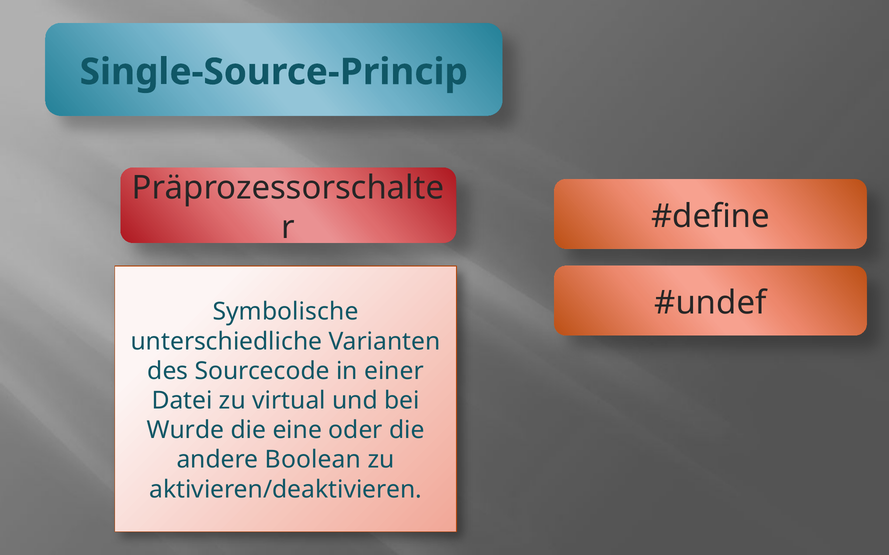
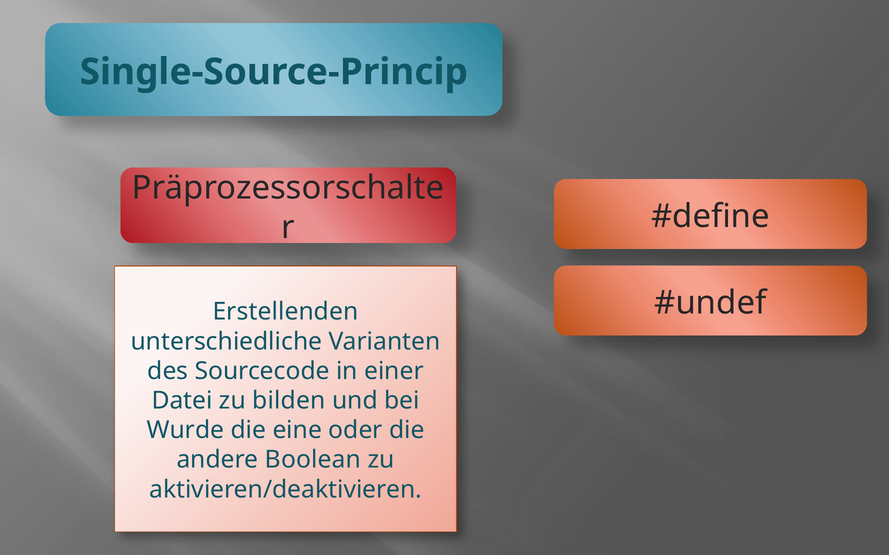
Symbolische: Symbolische -> Erstellenden (286, 312)
virtual: virtual -> bilden (289, 401)
